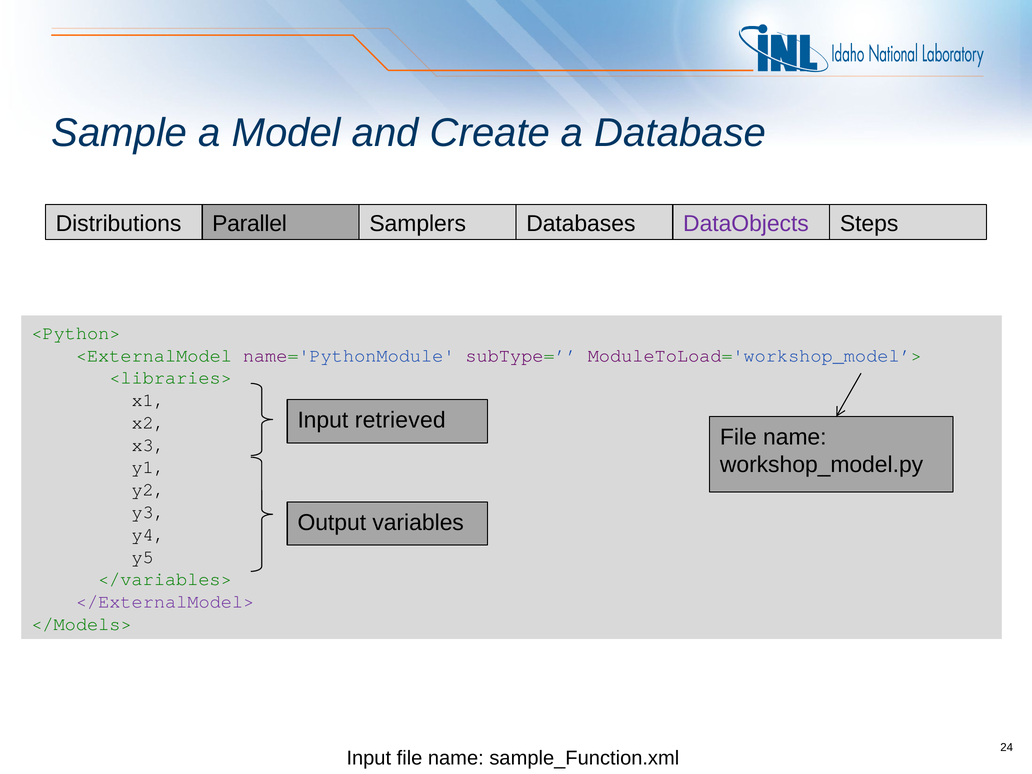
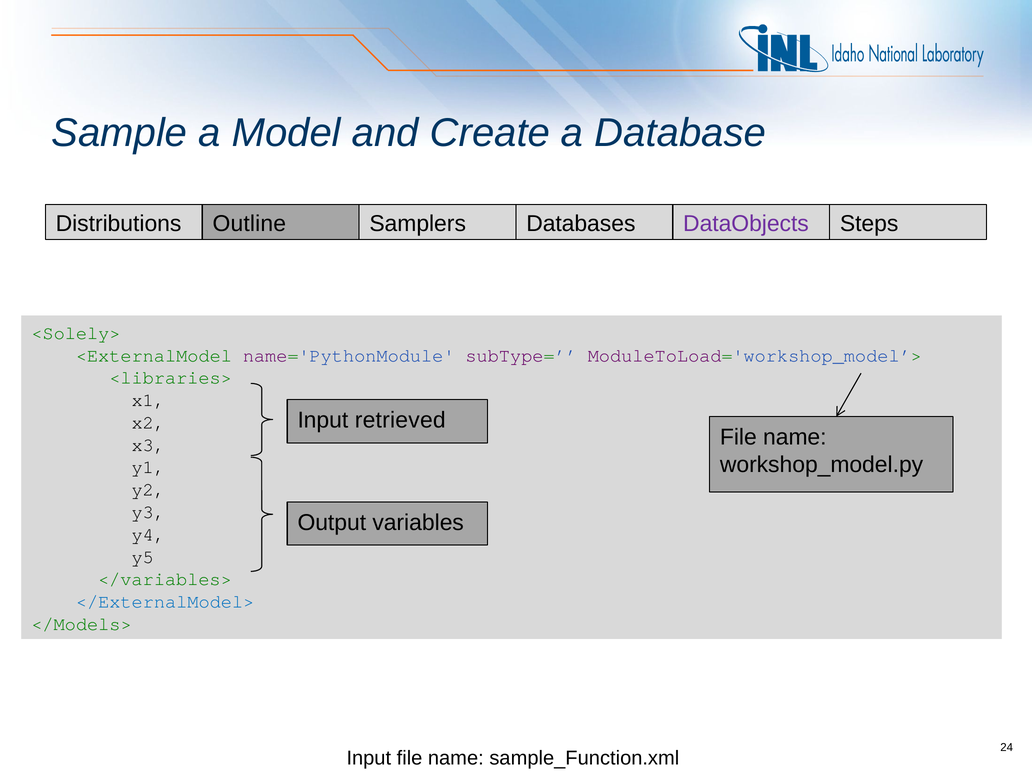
Parallel: Parallel -> Outline (249, 224)
<Python>: <Python> -> <Solely> (76, 333)
</ExternalModel> colour: purple -> blue (165, 602)
